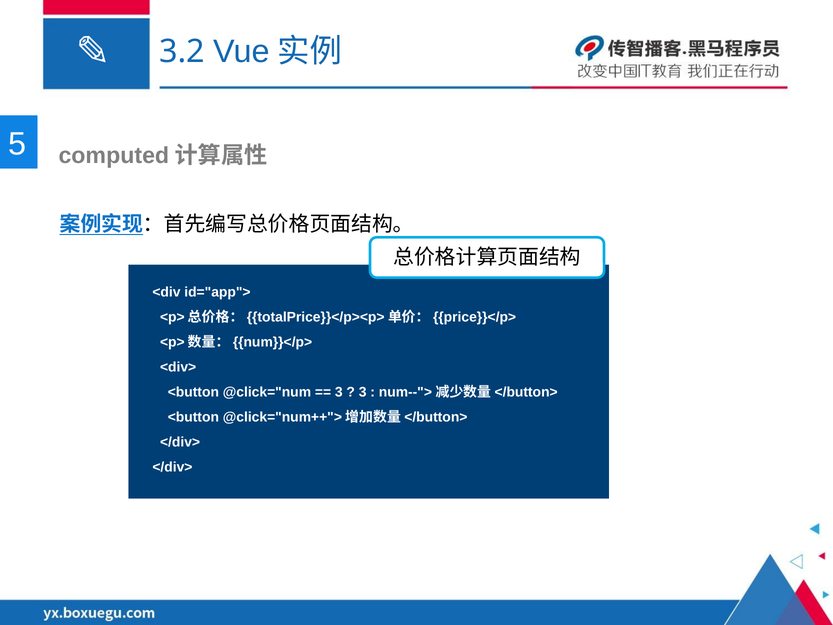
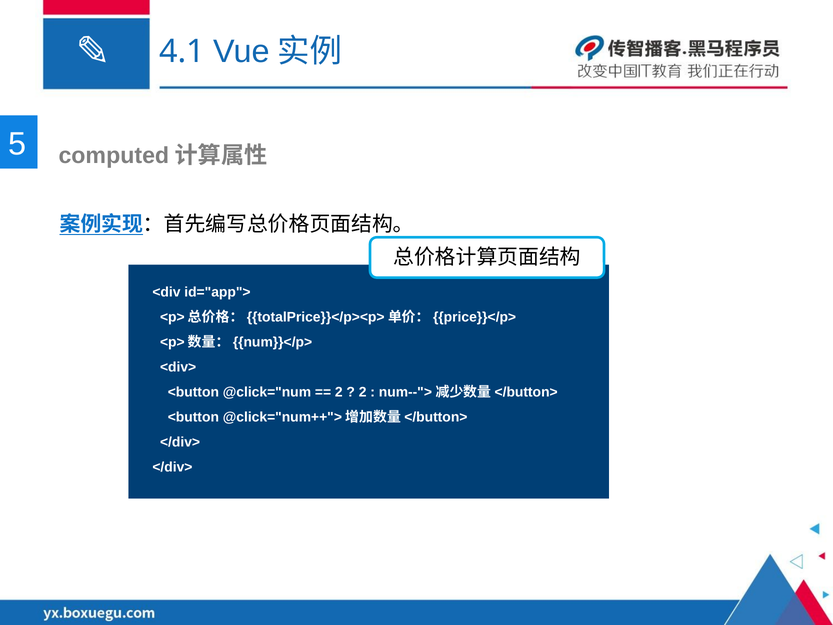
3.2: 3.2 -> 4.1 (182, 52)
3: 3 -> 2 (339, 392)
3: 3 -> 2 (363, 392)
